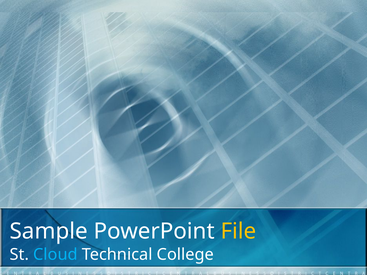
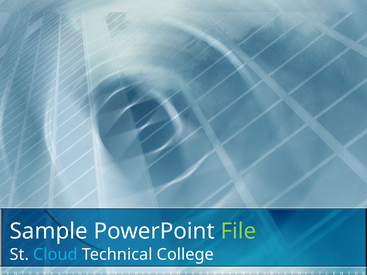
File colour: yellow -> light green (238, 231)
